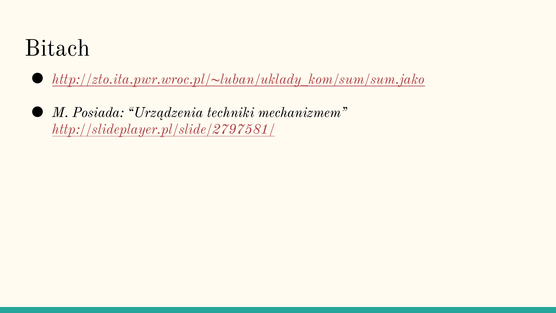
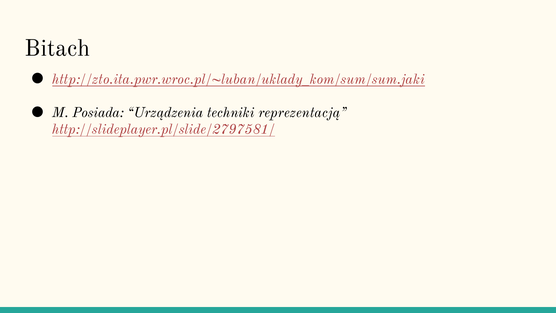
http://zto.ita.pwr.wroc.pl/~luban/uklady_kom/sum/sum.jako: http://zto.ita.pwr.wroc.pl/~luban/uklady_kom/sum/sum.jako -> http://zto.ita.pwr.wroc.pl/~luban/uklady_kom/sum/sum.jaki (238, 79)
mechanizmem: mechanizmem -> reprezentacją (303, 113)
